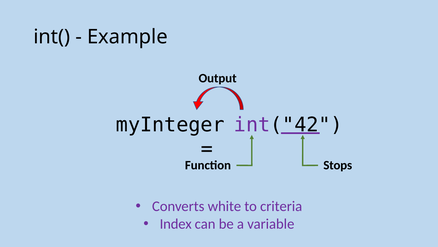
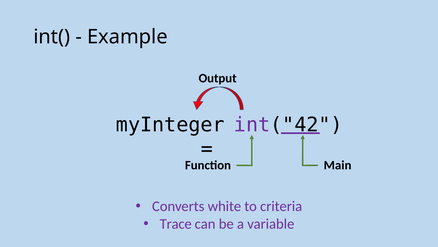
Stops: Stops -> Main (338, 165)
Index: Index -> Trace (176, 223)
